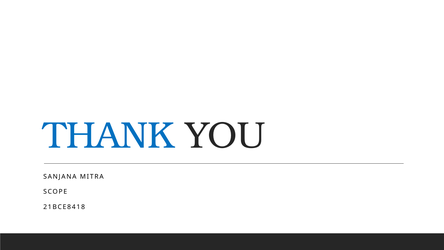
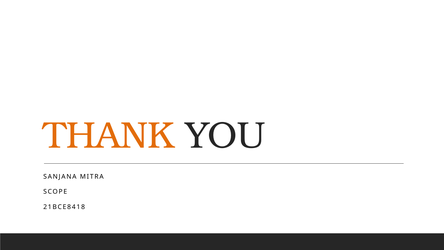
THANK colour: blue -> orange (109, 136)
